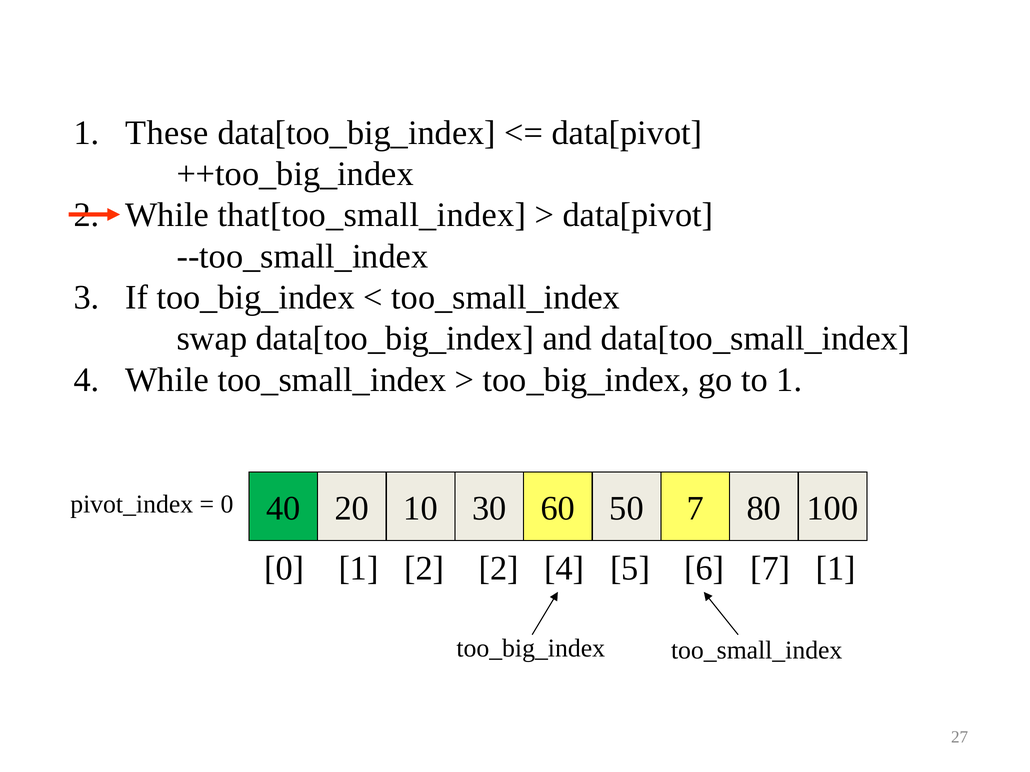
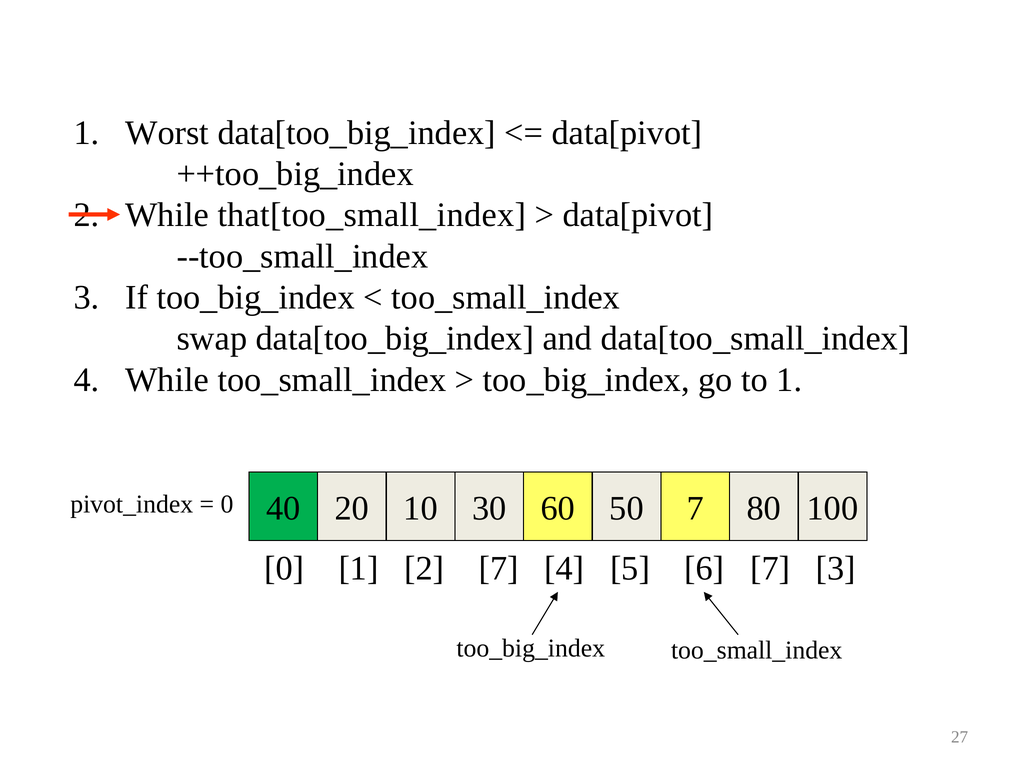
These: These -> Worst (167, 133)
2 2: 2 -> 7 (499, 569)
7 1: 1 -> 3 (836, 569)
